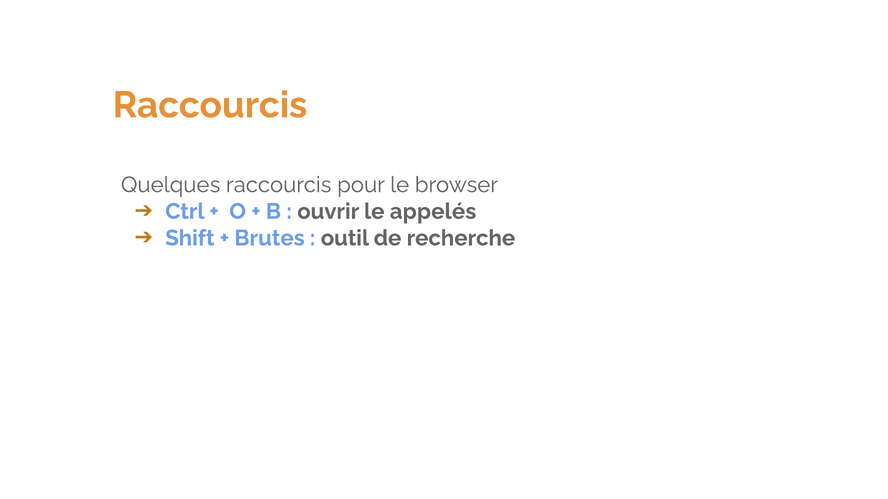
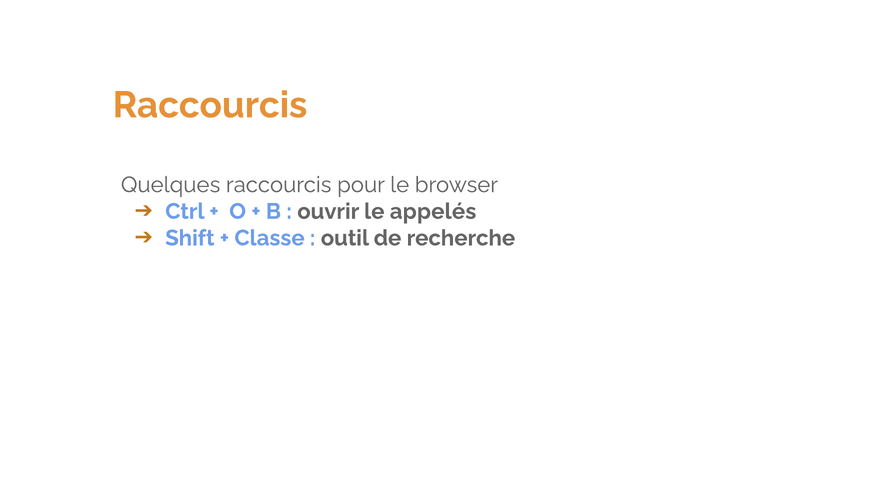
Brutes: Brutes -> Classe (270, 238)
